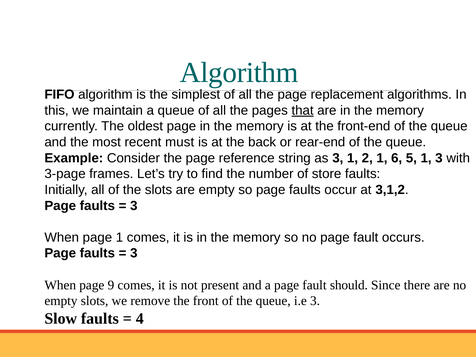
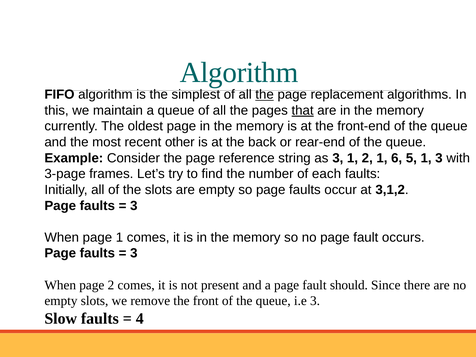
the underline: none -> present (265, 95)
must: must -> other (180, 142)
store: store -> each (327, 174)
page 9: 9 -> 2 (111, 285)
